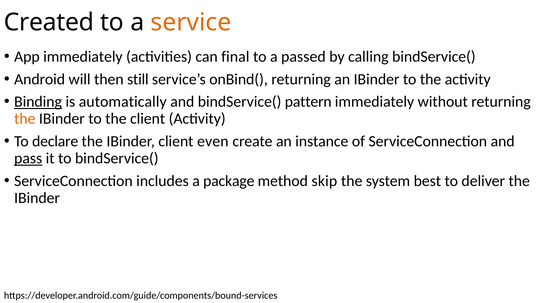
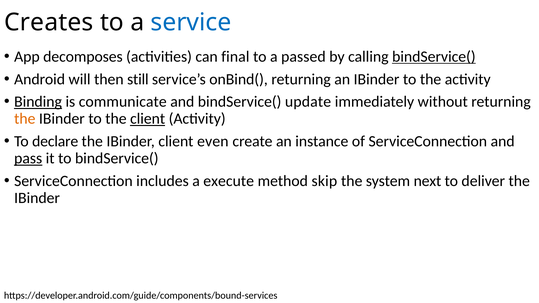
Created: Created -> Creates (49, 22)
service colour: orange -> blue (191, 22)
App immediately: immediately -> decomposes (83, 57)
bindService( underline: none -> present (434, 57)
automatically: automatically -> communicate (123, 102)
pattern: pattern -> update (308, 102)
client underline: none -> present (148, 119)
package: package -> execute (229, 181)
best: best -> next (427, 181)
